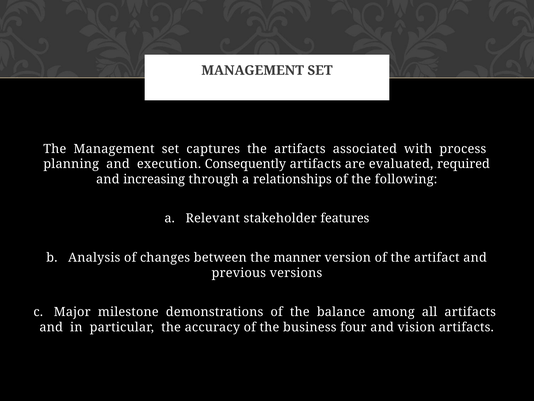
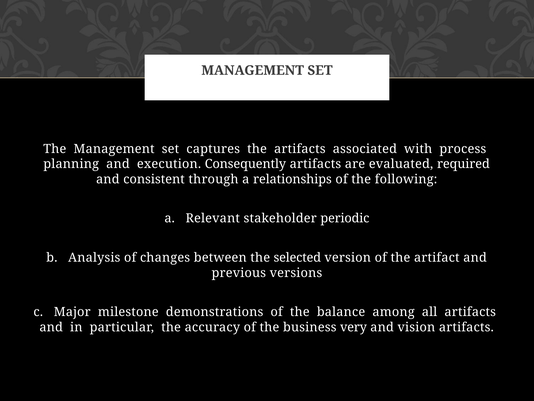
increasing: increasing -> consistent (154, 179)
features: features -> periodic (345, 218)
manner: manner -> selected (297, 257)
four: four -> very (353, 327)
